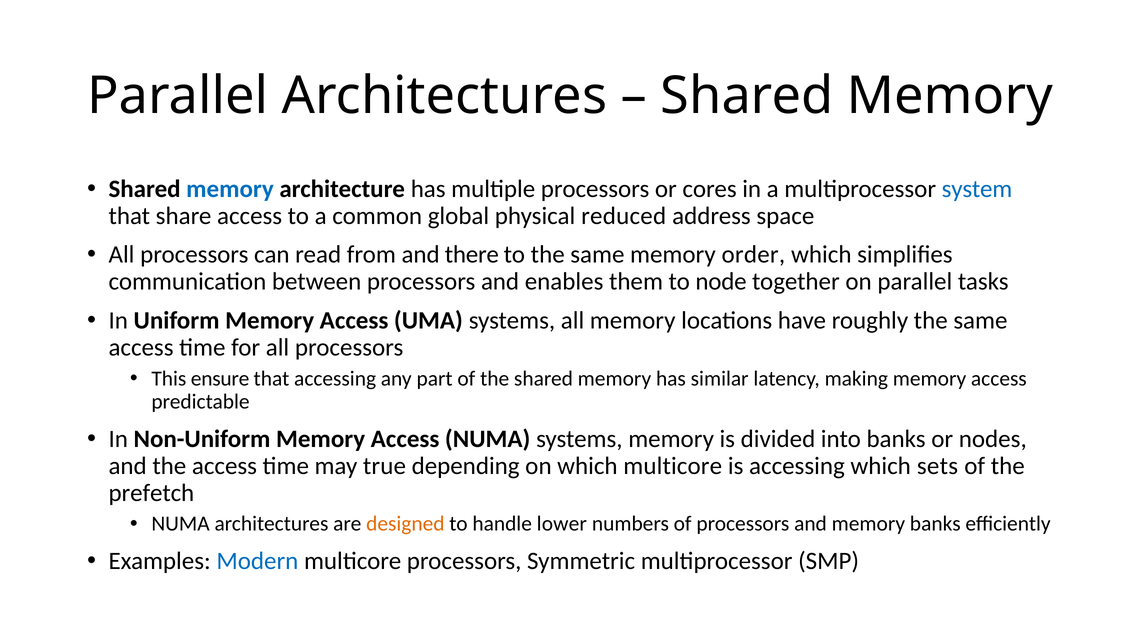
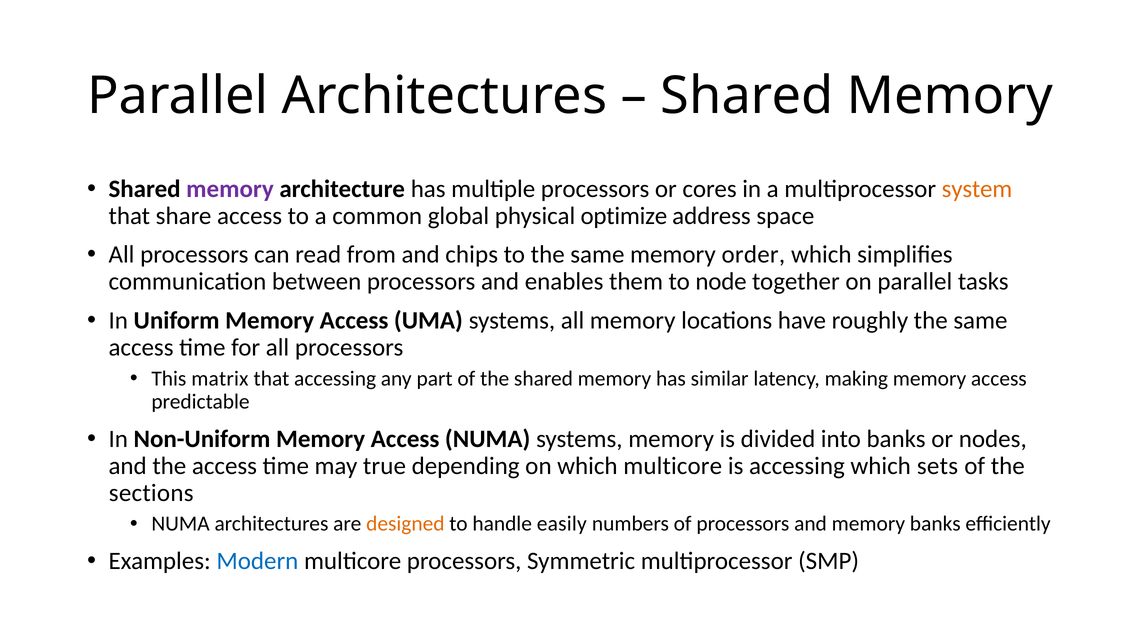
memory colour: blue -> purple (230, 189)
system colour: blue -> orange (977, 189)
reduced: reduced -> optimize (624, 216)
there: there -> chips (472, 255)
ensure: ensure -> matrix (220, 379)
prefetch: prefetch -> sections (151, 493)
lower: lower -> easily (562, 524)
